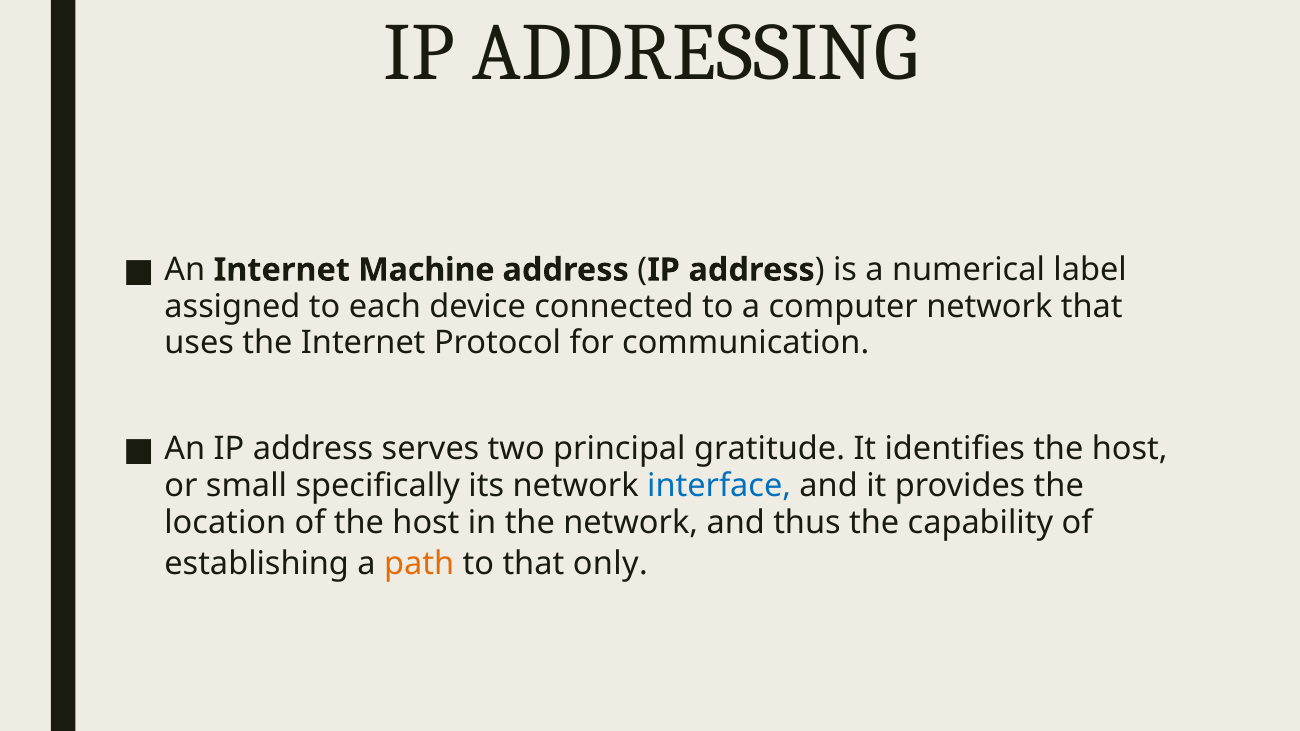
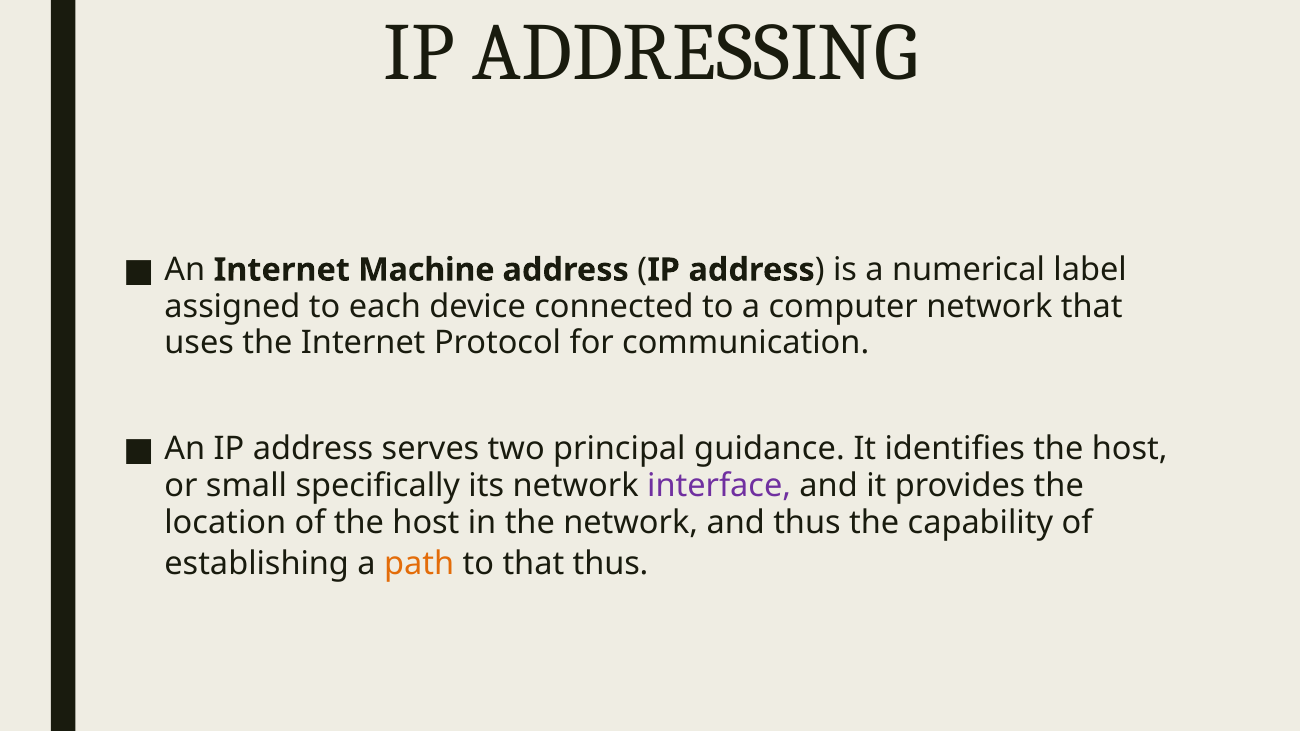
gratitude: gratitude -> guidance (769, 449)
interface colour: blue -> purple (719, 486)
that only: only -> thus (611, 564)
